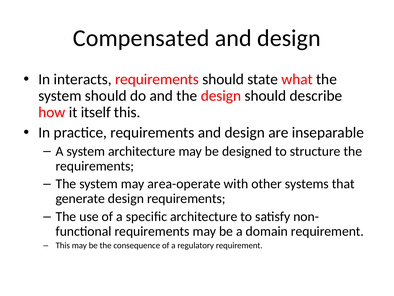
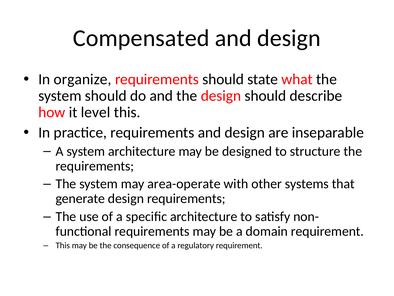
interacts: interacts -> organize (83, 79)
itself: itself -> level (96, 112)
